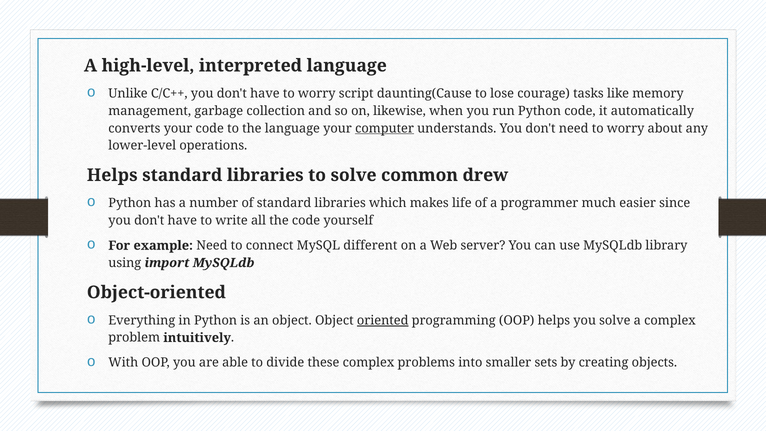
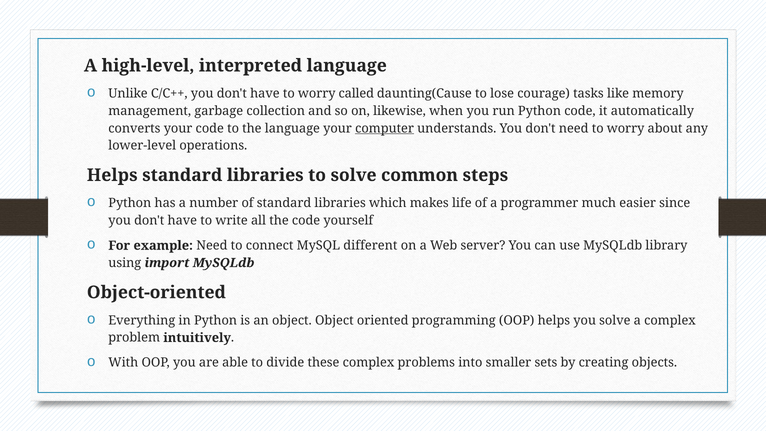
script: script -> called (356, 94)
drew: drew -> steps (485, 175)
oriented underline: present -> none (383, 320)
